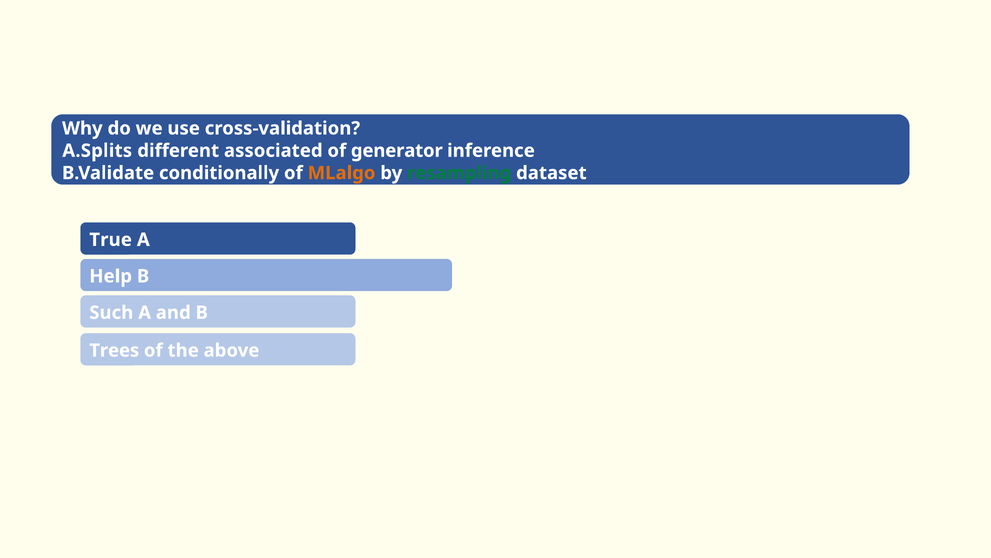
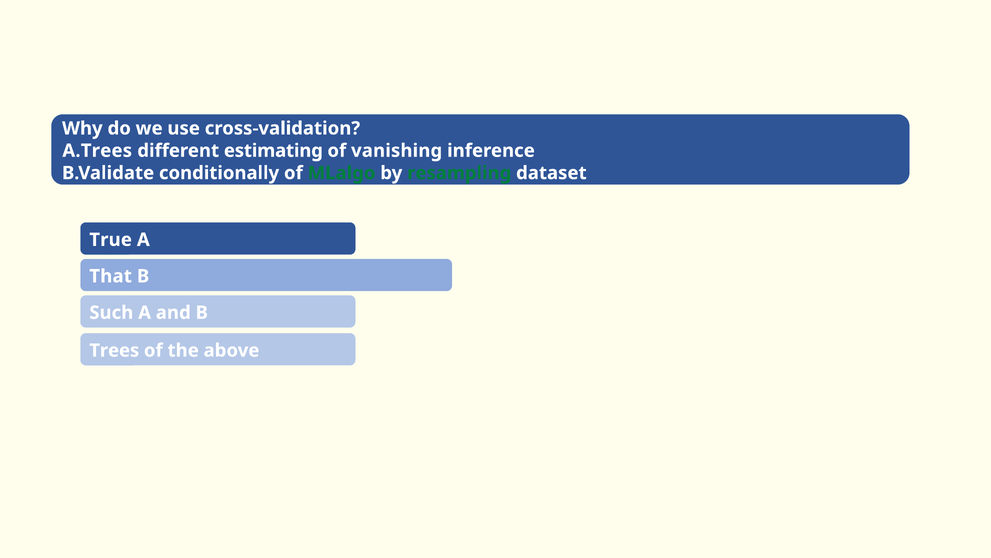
A.Splits: A.Splits -> A.Trees (97, 151)
associated: associated -> estimating (273, 151)
generator: generator -> vanishing (397, 151)
MLalgo colour: orange -> green (342, 173)
Help: Help -> That (111, 276)
